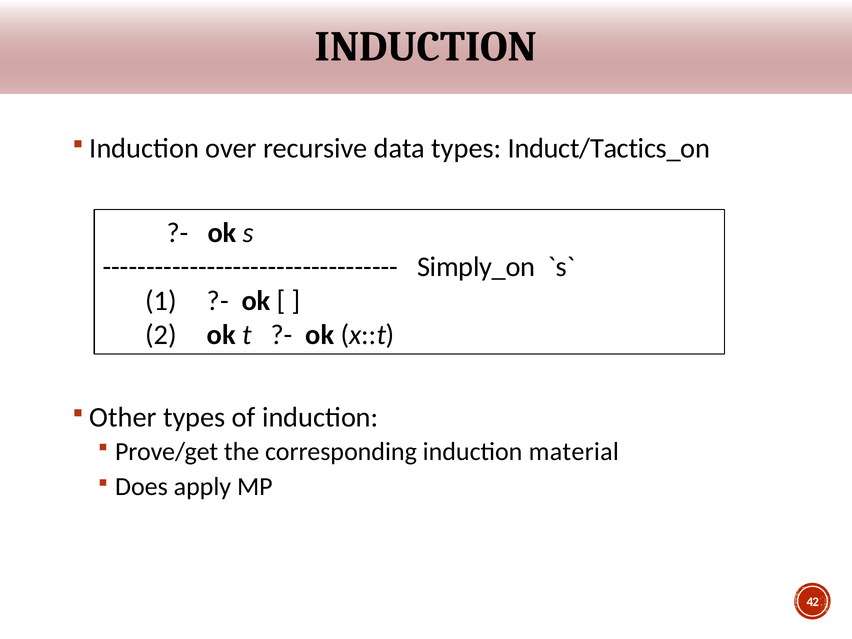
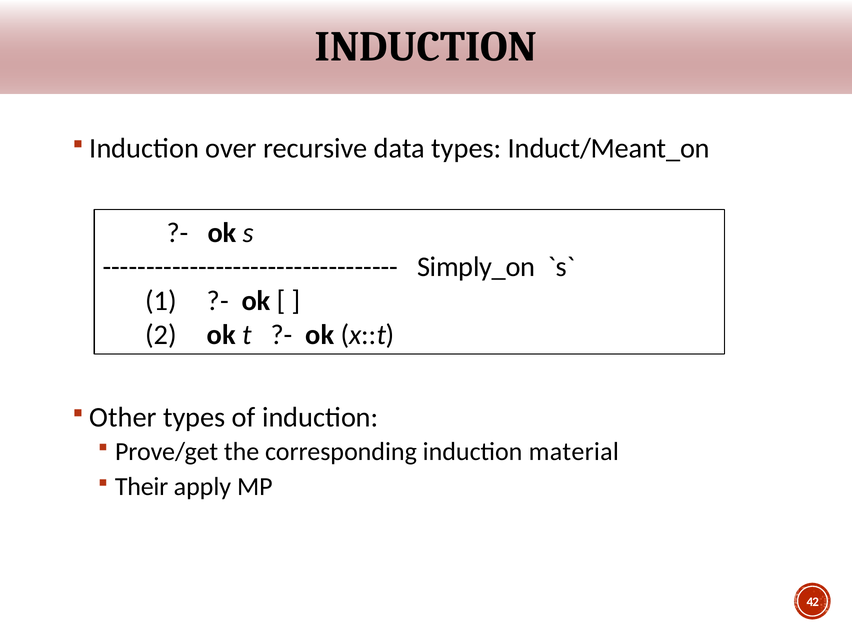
Induct/Tactics_on: Induct/Tactics_on -> Induct/Meant_on (609, 148)
Does: Does -> Their (142, 487)
